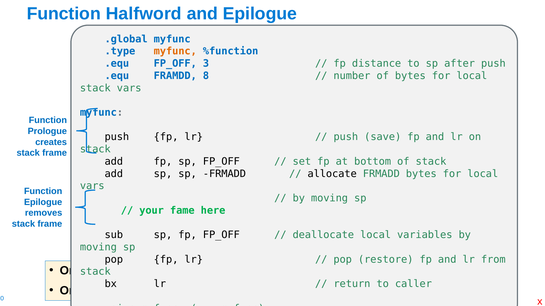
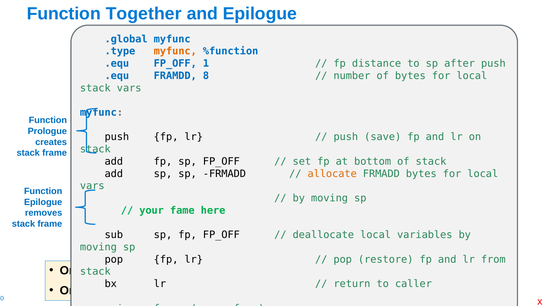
Halfword: Halfword -> Together (144, 14)
3: 3 -> 1 (206, 64)
allocate colour: black -> orange (332, 174)
